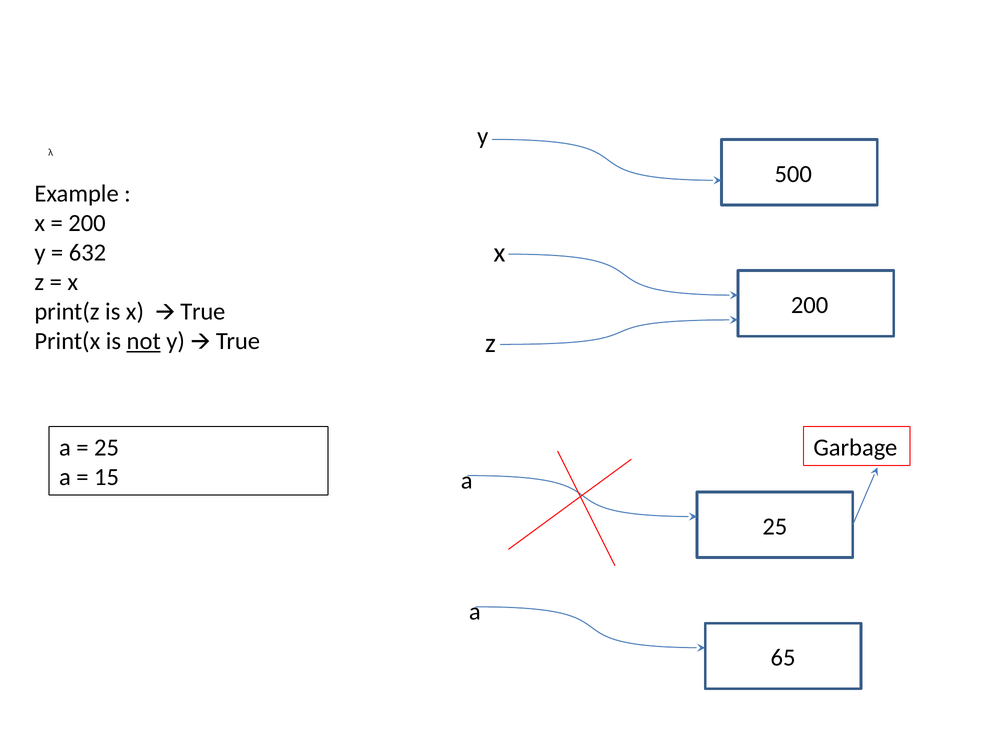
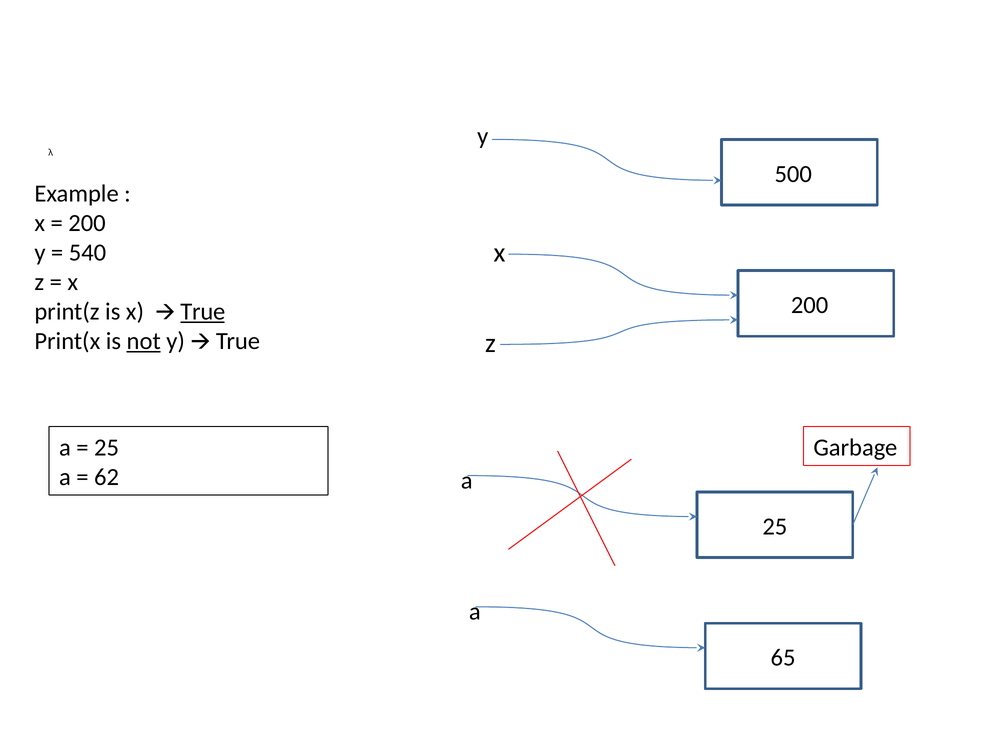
632: 632 -> 540 (87, 253)
True underline: none -> present (203, 312)
15: 15 -> 62 (107, 477)
